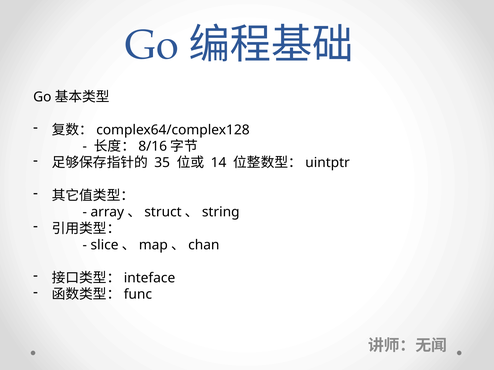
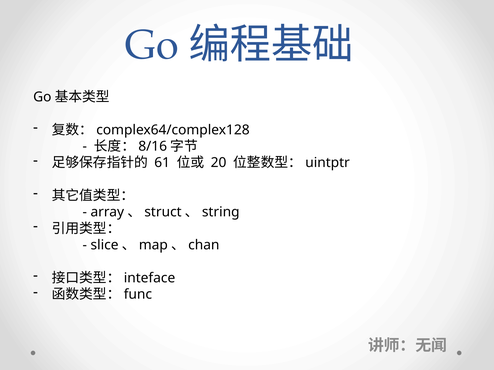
35: 35 -> 61 (162, 163)
14: 14 -> 20 (219, 163)
